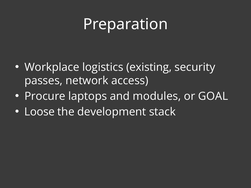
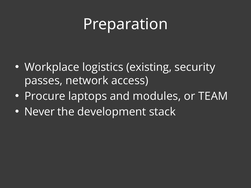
GOAL: GOAL -> TEAM (213, 96)
Loose: Loose -> Never (40, 112)
